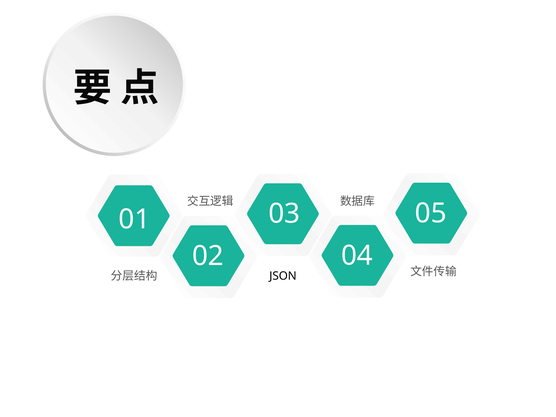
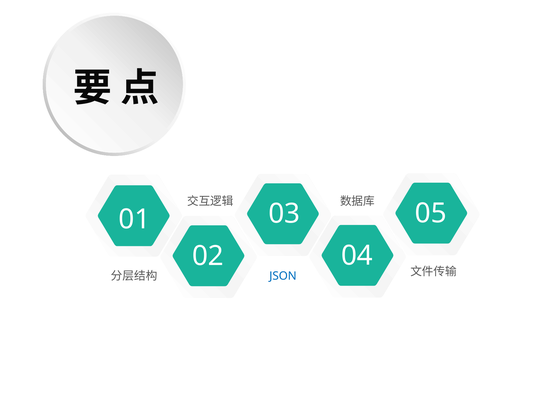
JSON colour: black -> blue (283, 276)
